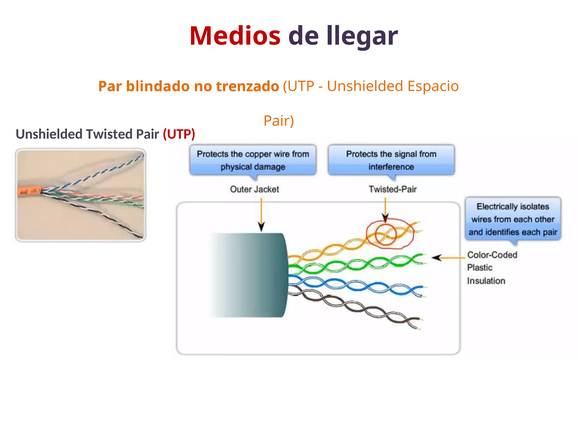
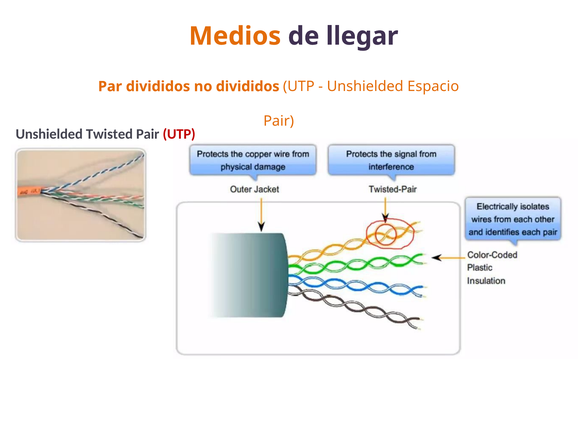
Medios colour: red -> orange (235, 36)
Par blindado: blindado -> divididos (158, 87)
no trenzado: trenzado -> divididos (248, 87)
